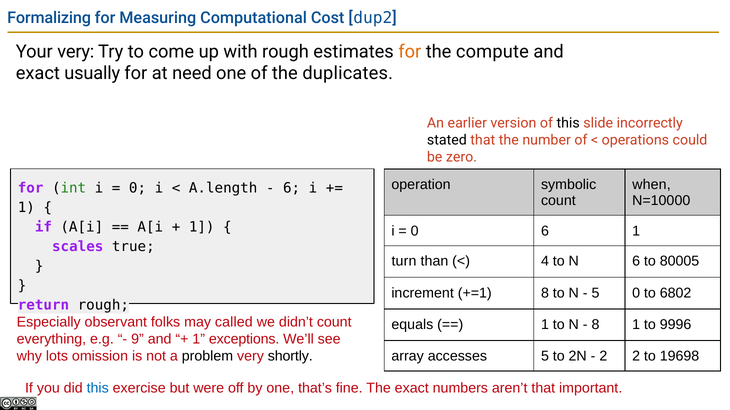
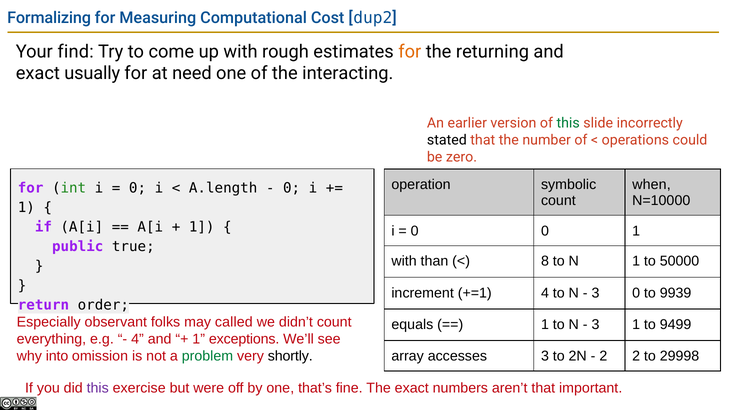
Your very: very -> find (76, 52)
compute: compute -> returning (492, 52)
duplicates: duplicates -> interacting (348, 74)
this colour: black -> green (568, 123)
6: 6 -> 0 (292, 188)
0 6: 6 -> 0 (545, 231)
scales: scales -> public (78, 247)
turn: turn -> with (404, 262)
4: 4 -> 8 (545, 262)
N 6: 6 -> 1 (636, 262)
80005: 80005 -> 50000 (680, 262)
+=1 8: 8 -> 4 (545, 293)
5: 5 -> 3 (595, 293)
6802: 6802 -> 9939 (676, 293)
return rough: rough -> order (103, 306)
8: 8 -> 3 (595, 325)
9996: 9996 -> 9499 (676, 325)
9: 9 -> 4 (137, 339)
lots: lots -> into (57, 356)
problem colour: black -> green (207, 356)
accesses 5: 5 -> 3 (545, 357)
19698: 19698 -> 29998 (680, 357)
this colour: blue -> purple (98, 388)
